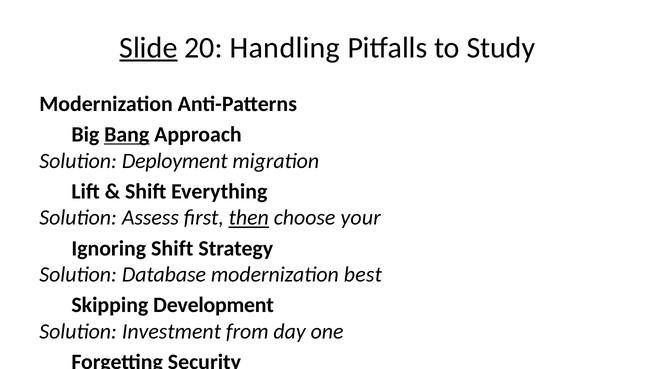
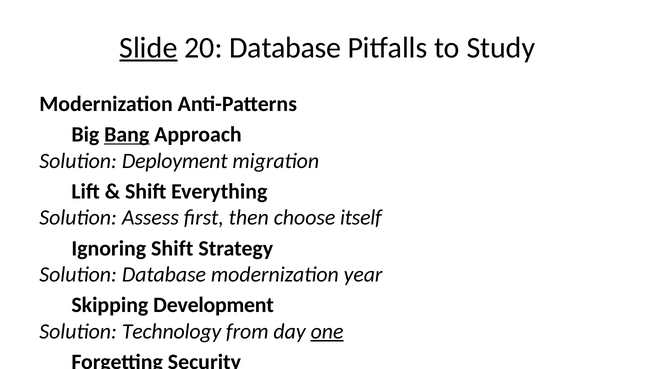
20 Handling: Handling -> Database (285, 48)
then underline: present -> none (249, 217)
your: your -> itself (361, 217)
best: best -> year (363, 274)
Investment: Investment -> Technology (172, 331)
one underline: none -> present (327, 331)
